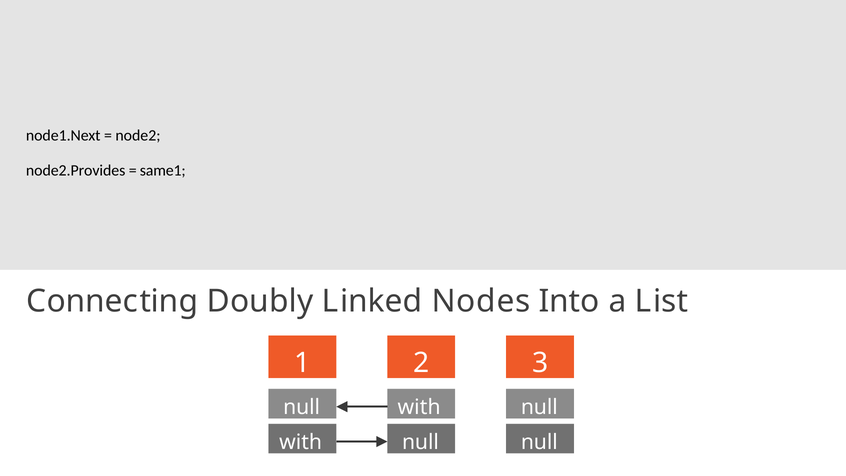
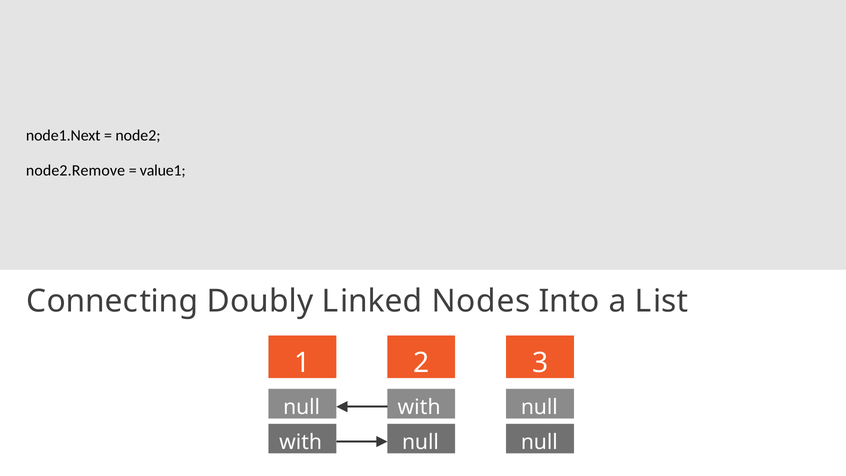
node2.Provides: node2.Provides -> node2.Remove (76, 170)
same1: same1 -> value1 (163, 170)
